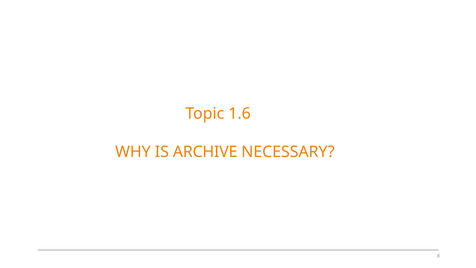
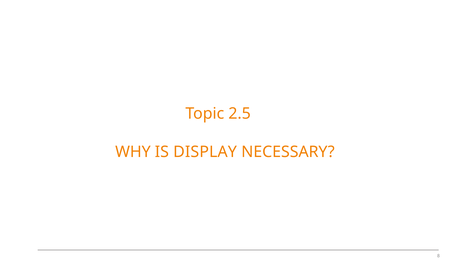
1.6: 1.6 -> 2.5 (240, 114)
ARCHIVE: ARCHIVE -> DISPLAY (205, 152)
